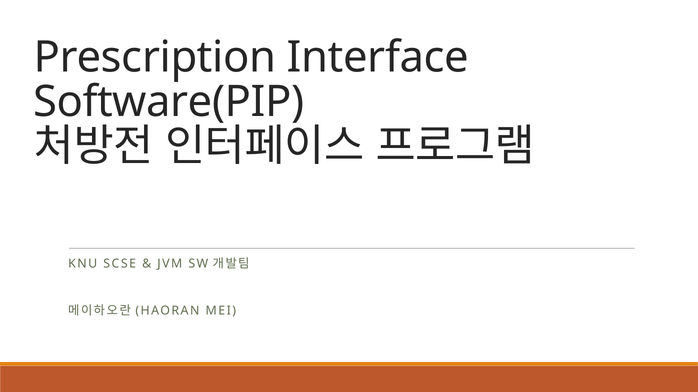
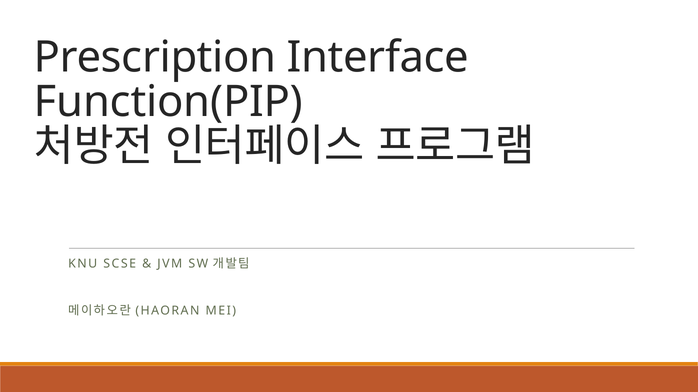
Software(PIP: Software(PIP -> Function(PIP (168, 102)
